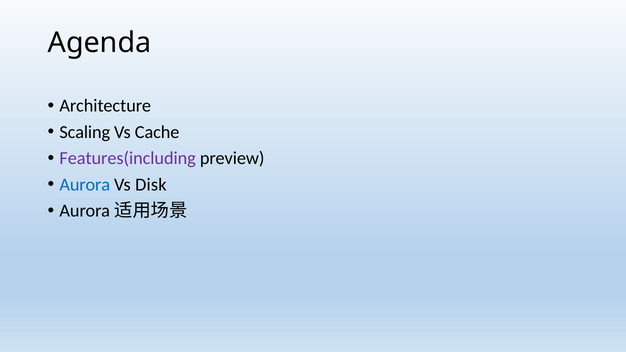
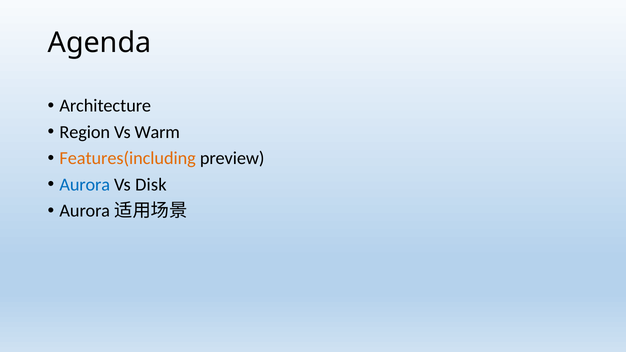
Scaling: Scaling -> Region (85, 132)
Cache: Cache -> Warm (157, 132)
Features(including colour: purple -> orange (128, 158)
